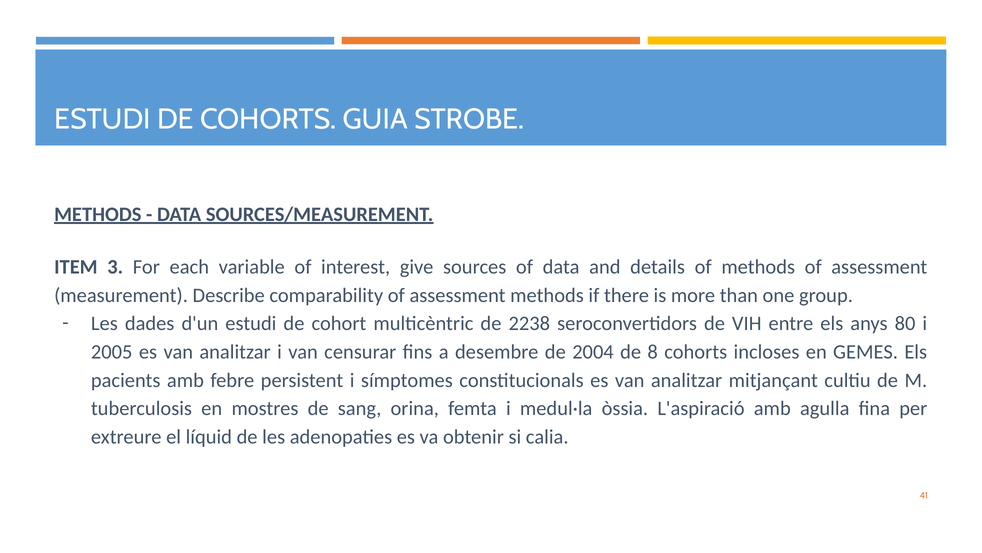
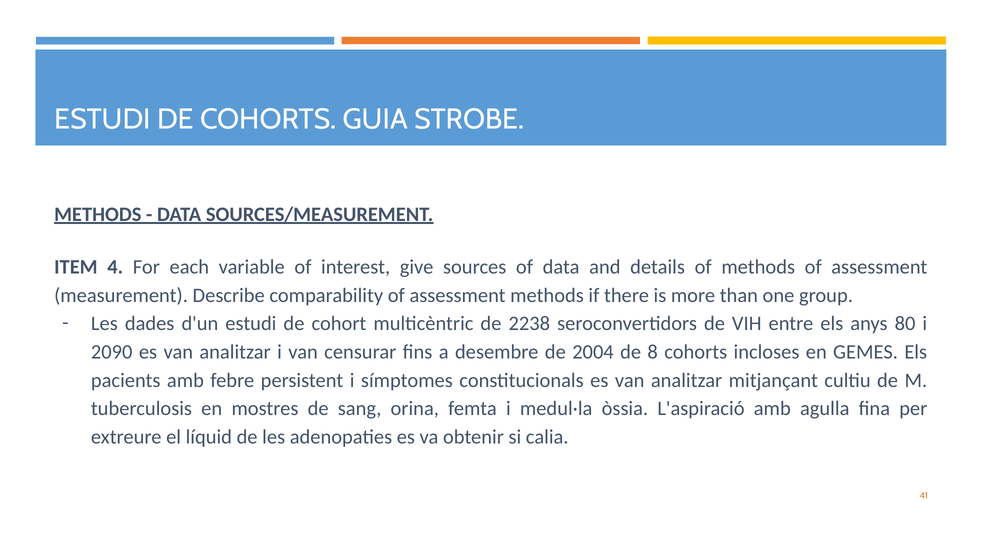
3: 3 -> 4 (115, 267)
2005: 2005 -> 2090 (112, 352)
